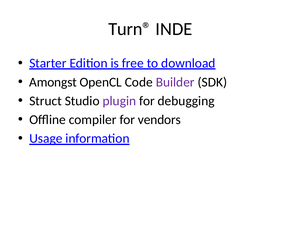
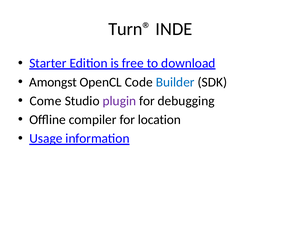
Builder colour: purple -> blue (175, 82)
Struct: Struct -> Come (45, 101)
vendors: vendors -> location (159, 120)
